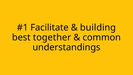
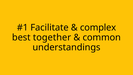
building: building -> complex (98, 27)
